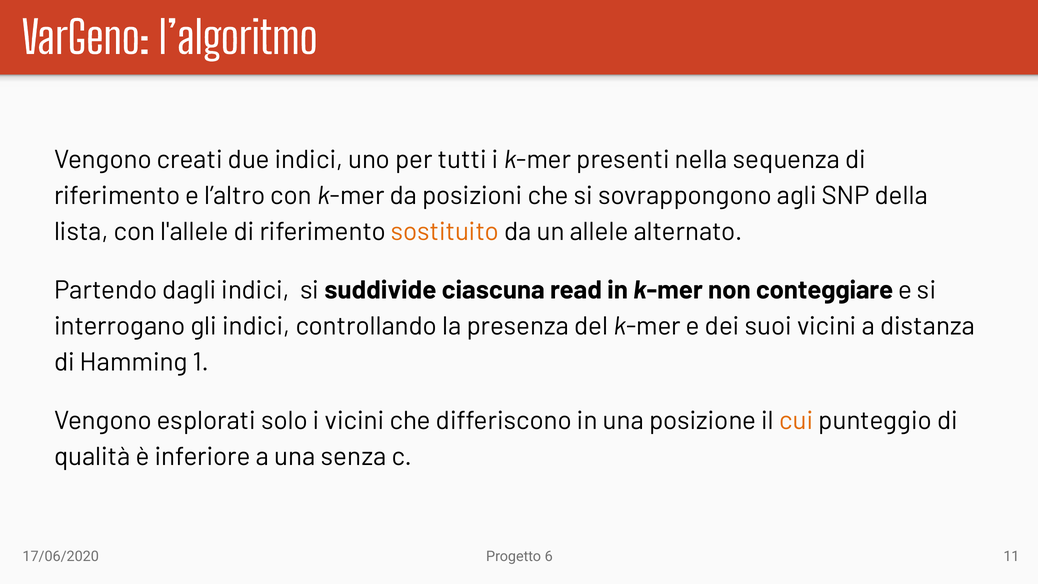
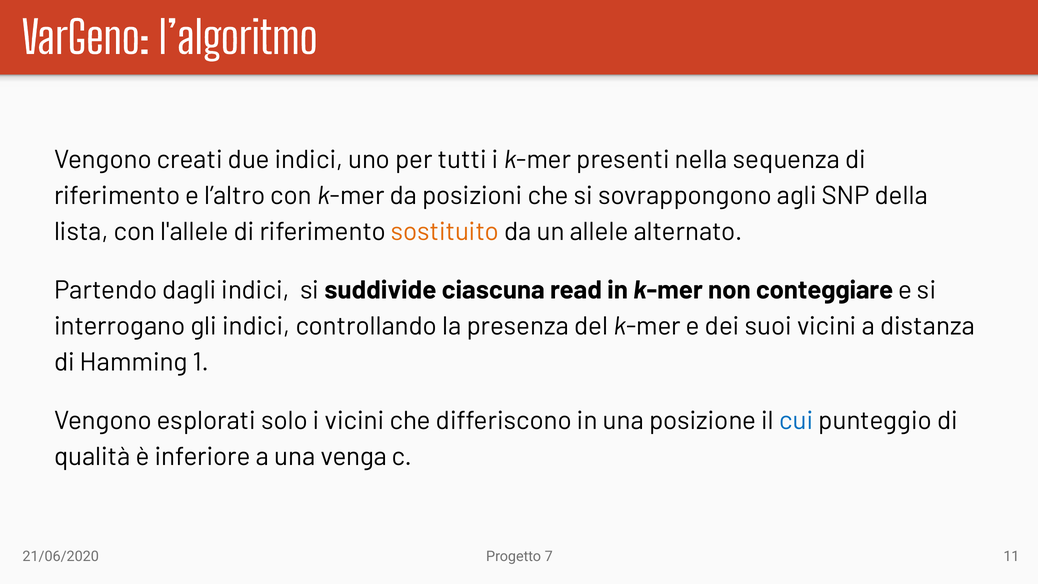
cui colour: orange -> blue (796, 421)
senza: senza -> venga (354, 457)
17/06/2020: 17/06/2020 -> 21/06/2020 (61, 556)
6: 6 -> 7 (549, 556)
